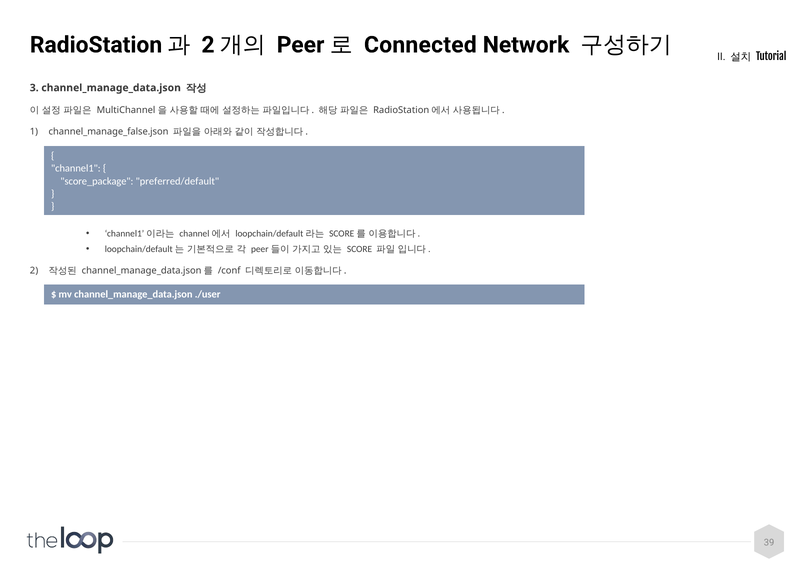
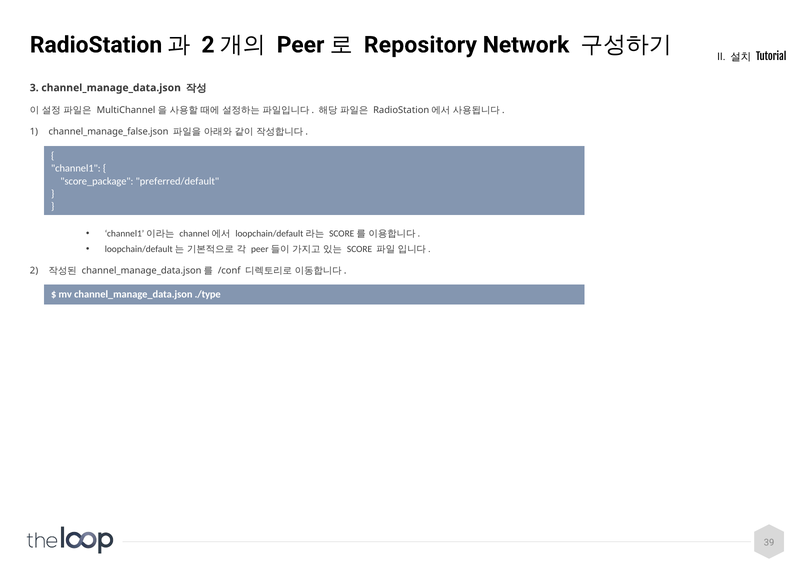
Connected: Connected -> Repository (420, 45)
./user: ./user -> ./type (208, 294)
